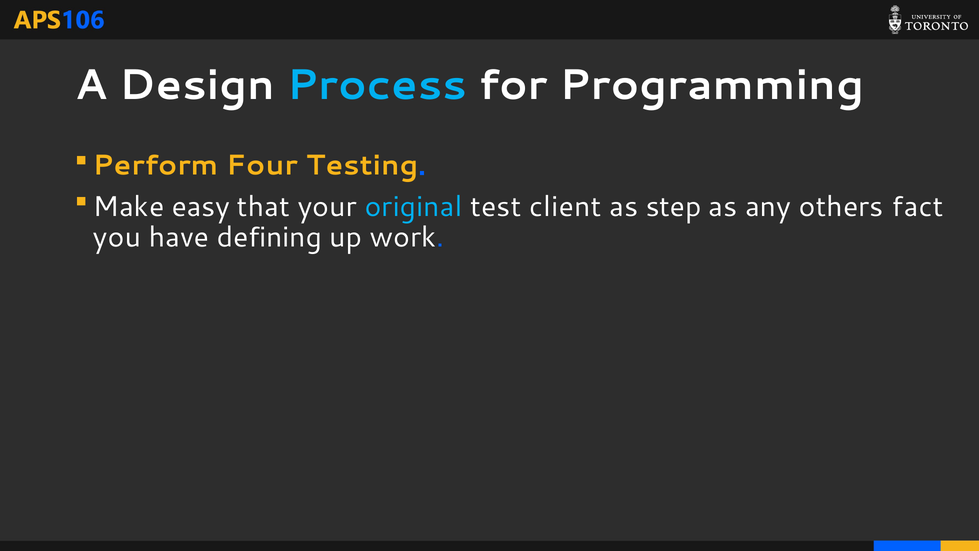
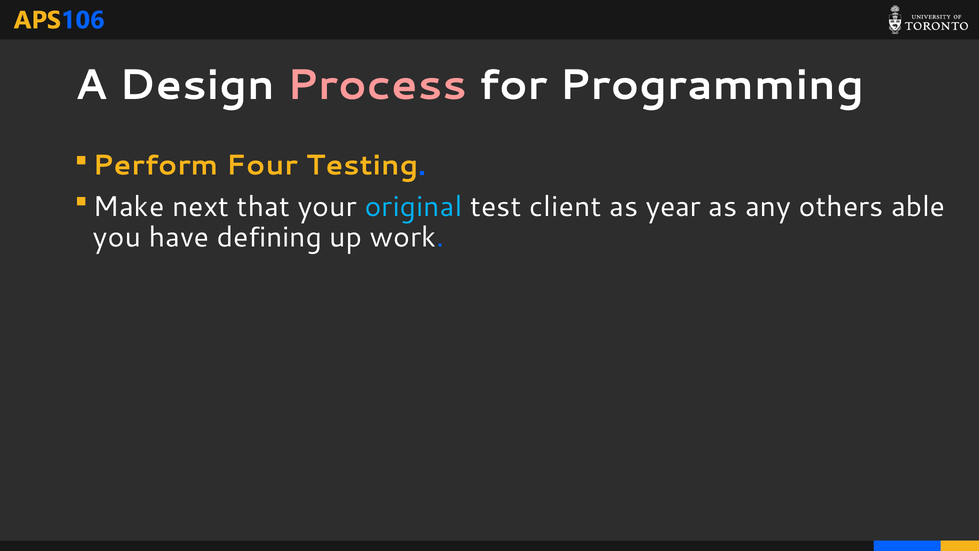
Process colour: light blue -> pink (377, 85)
easy: easy -> next (201, 206)
step: step -> year (673, 206)
fact: fact -> able (918, 206)
